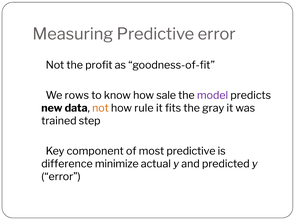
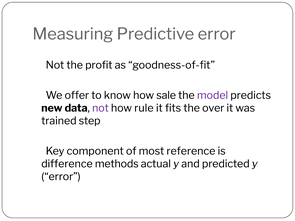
rows: rows -> offer (77, 95)
not colour: orange -> purple (100, 108)
gray: gray -> over (213, 108)
most predictive: predictive -> reference (191, 151)
minimize: minimize -> methods (117, 164)
